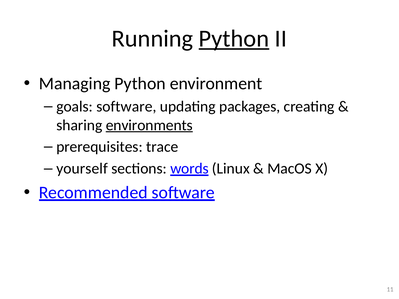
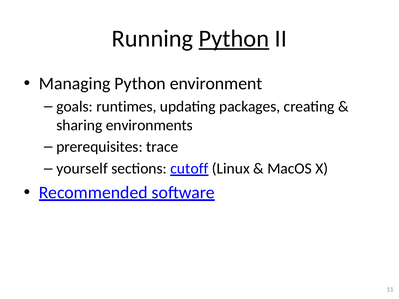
goals software: software -> runtimes (126, 107)
environments underline: present -> none (149, 125)
words: words -> cutoff (189, 169)
